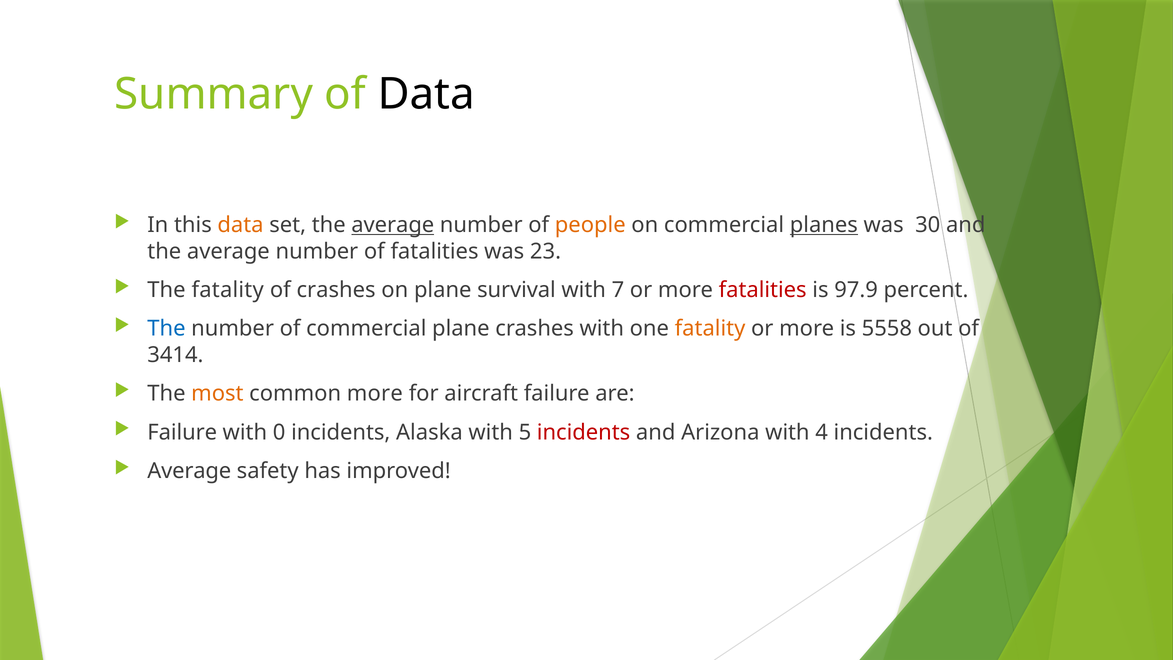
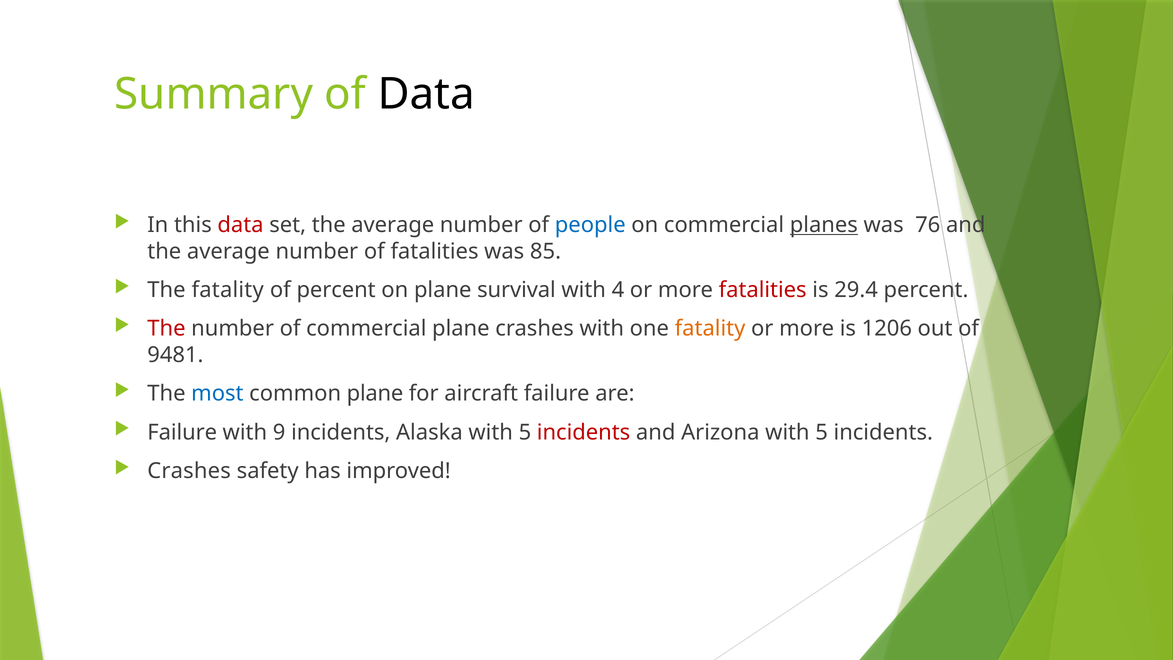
data colour: orange -> red (240, 225)
average underline: present -> none (393, 225)
people colour: orange -> blue (590, 225)
30: 30 -> 76 (928, 225)
23: 23 -> 85 (546, 251)
of crashes: crashes -> percent (336, 290)
7: 7 -> 4 (618, 290)
97.9: 97.9 -> 29.4 (856, 290)
The colour: blue -> red (166, 329)
5558: 5558 -> 1206 (887, 329)
3414: 3414 -> 9481 (175, 355)
most colour: orange -> blue (217, 394)
common more: more -> plane (375, 394)
0: 0 -> 9 (279, 432)
Arizona with 4: 4 -> 5 (822, 432)
Average: Average -> Crashes (189, 471)
